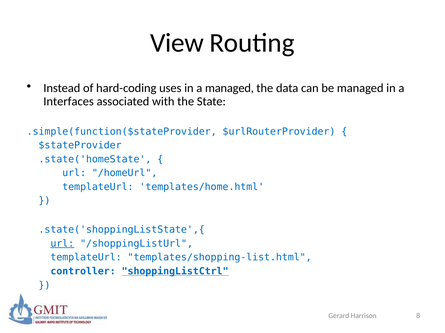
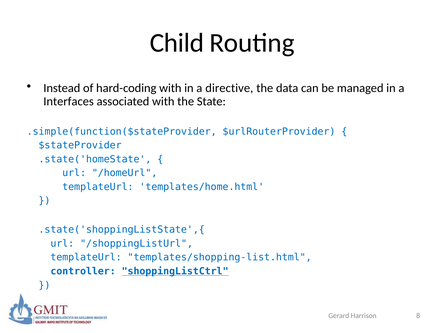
View: View -> Child (177, 43)
hard-coding uses: uses -> with (170, 88)
a managed: managed -> directive (229, 88)
url underline: present -> none (62, 244)
